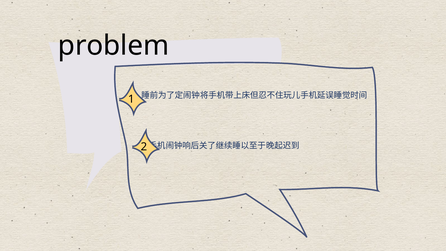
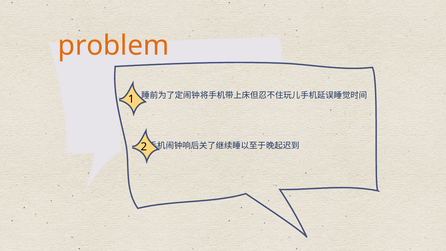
problem colour: black -> orange (114, 46)
